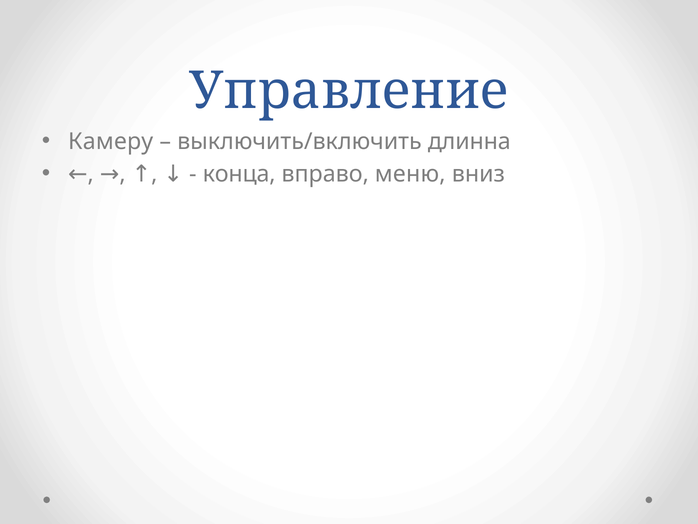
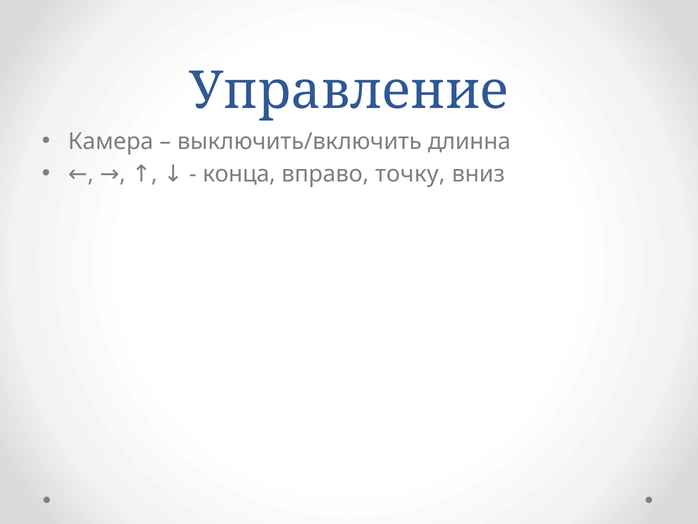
Камеру: Камеру -> Камера (111, 141)
меню: меню -> точку (410, 174)
